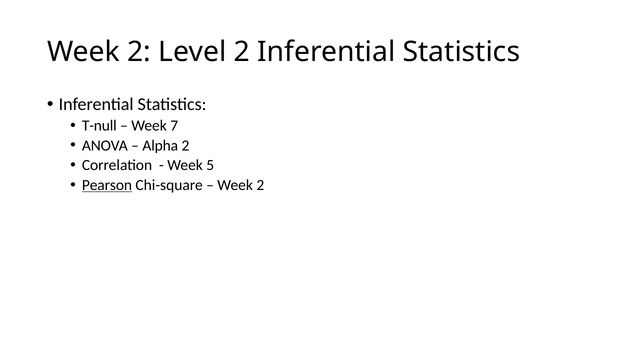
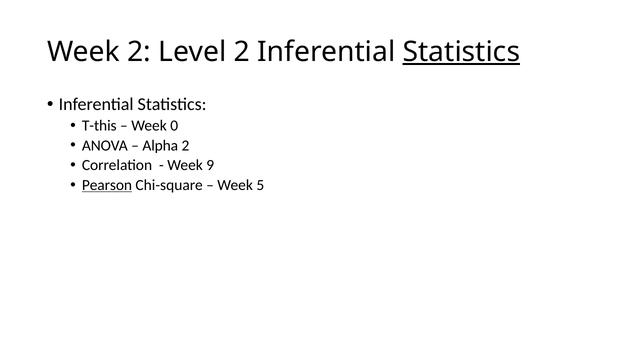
Statistics underline: none -> present (461, 52)
T-null: T-null -> T-this (99, 126)
7: 7 -> 0 (174, 126)
5: 5 -> 9 (210, 166)
2: 2 -> 5 (260, 185)
